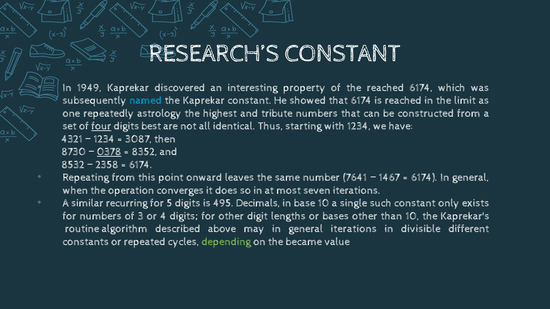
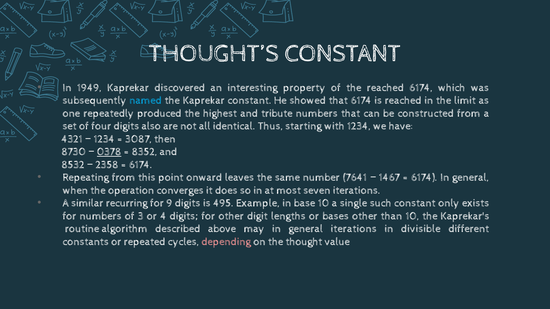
RESEARCH’S: RESEARCH’S -> THOUGHT’S (214, 53)
astrology: astrology -> produced (159, 113)
four underline: present -> none (101, 126)
best: best -> also (151, 126)
5: 5 -> 9 (170, 203)
Decimals: Decimals -> Example (258, 203)
depending colour: light green -> pink (226, 242)
became: became -> thought (304, 242)
